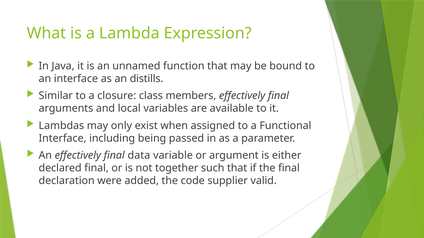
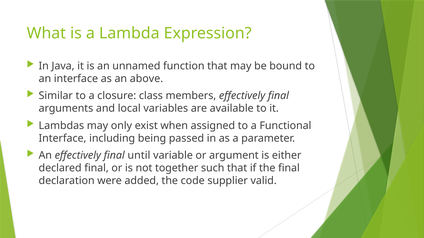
distills: distills -> above (146, 79)
data: data -> until (139, 156)
